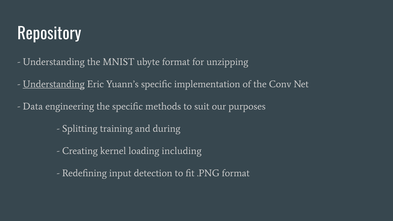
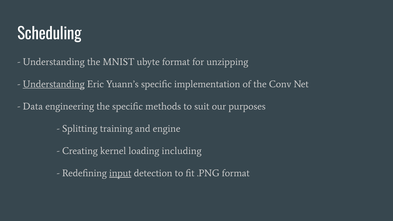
Repository: Repository -> Scheduling (49, 34)
during: during -> engine (167, 129)
input underline: none -> present (120, 173)
